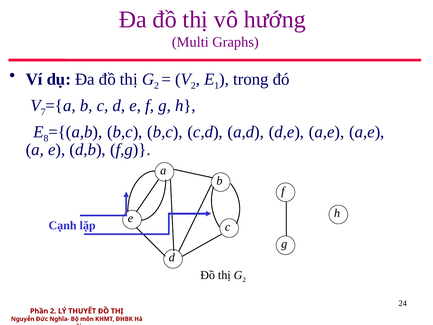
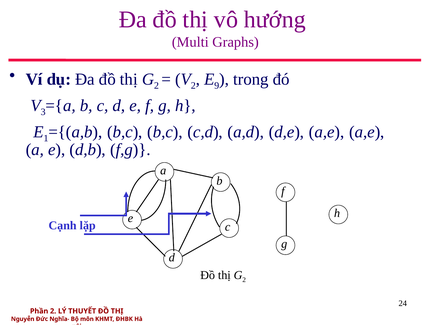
1: 1 -> 9 (217, 86)
7: 7 -> 3 (43, 112)
8: 8 -> 1 (46, 138)
